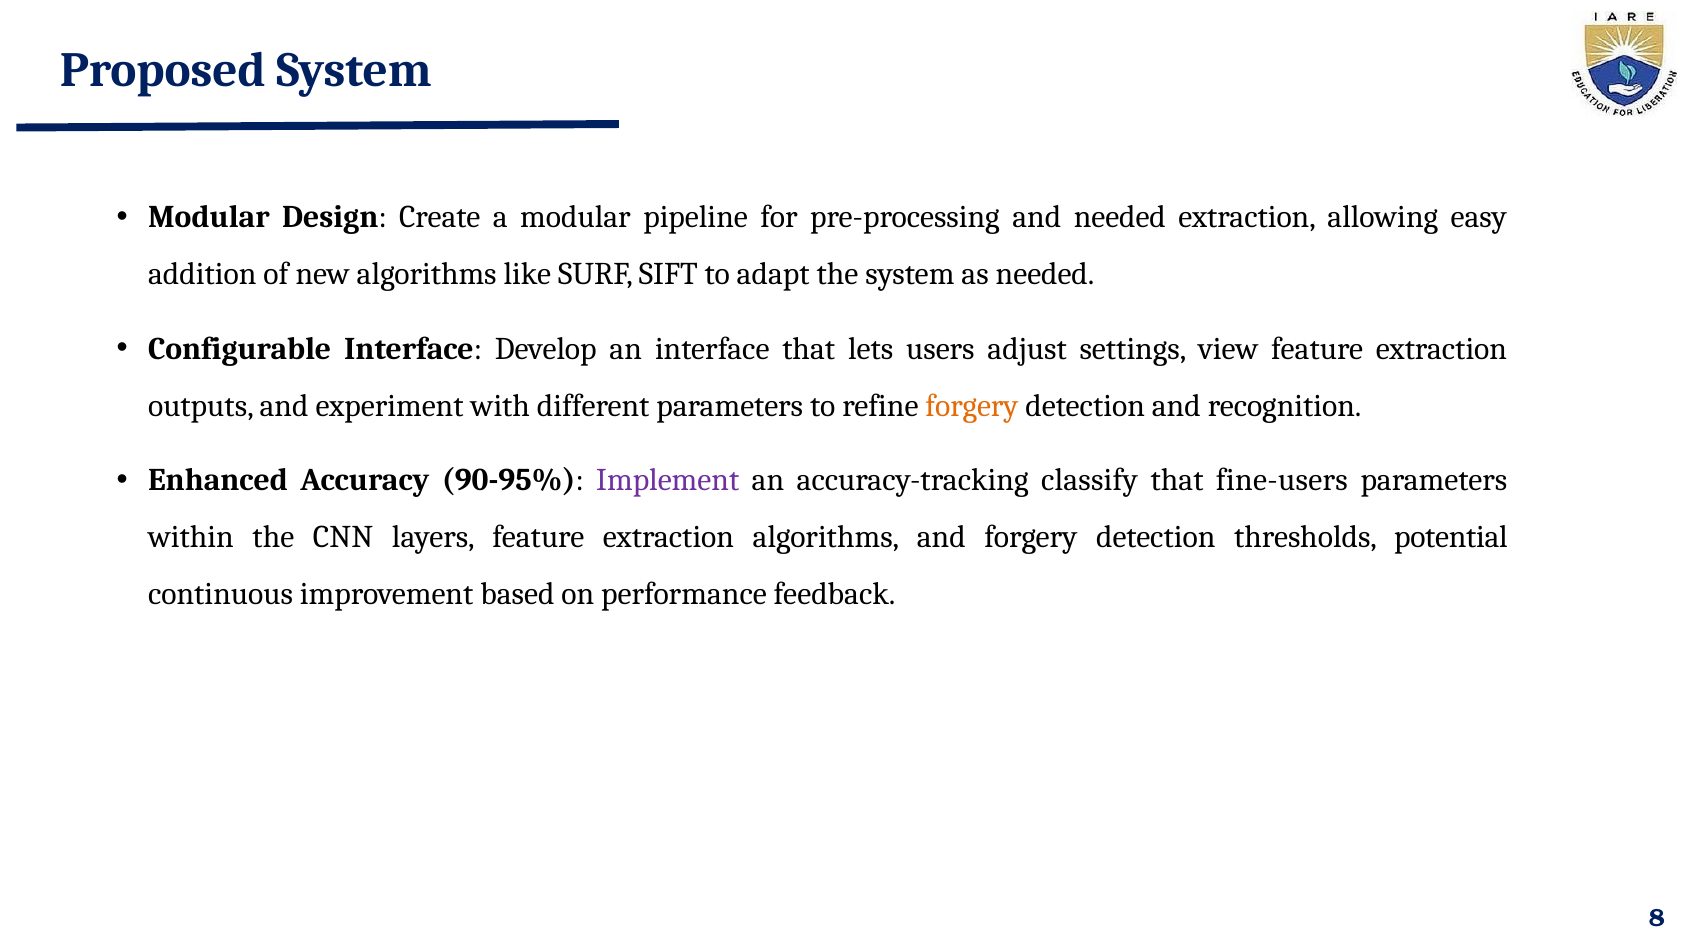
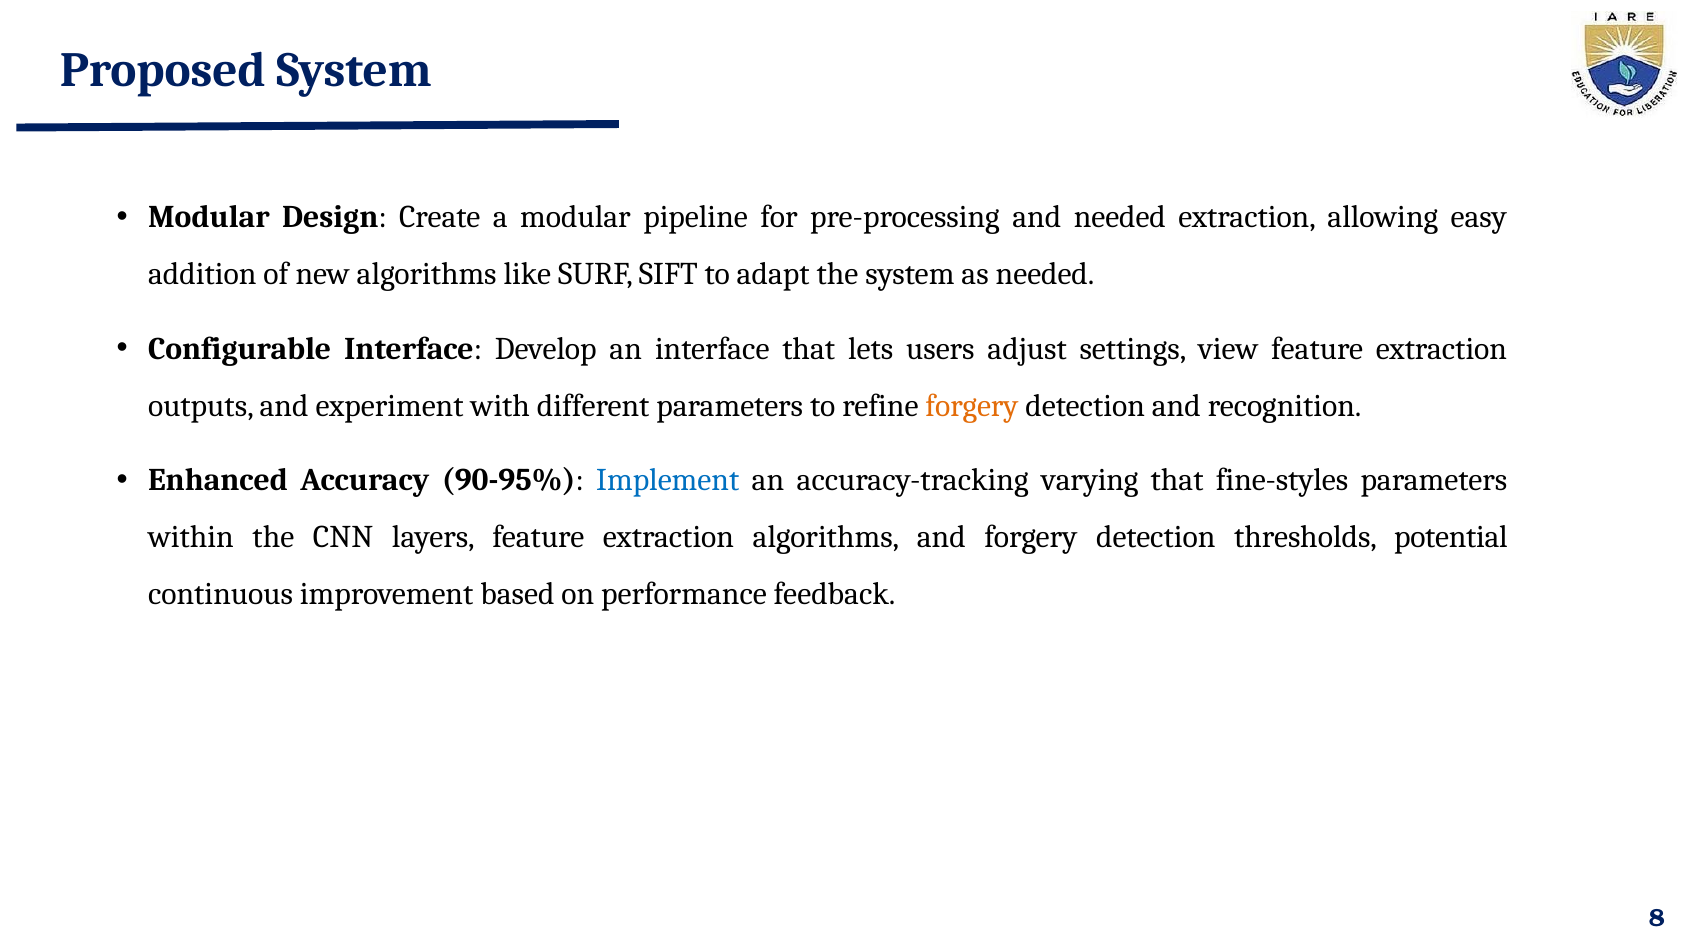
Implement colour: purple -> blue (668, 480)
classify: classify -> varying (1090, 480)
fine-users: fine-users -> fine-styles (1282, 480)
